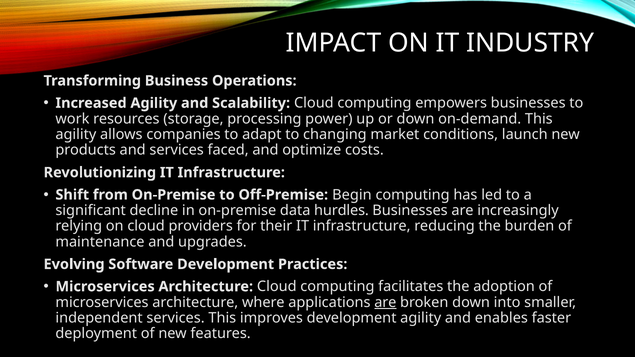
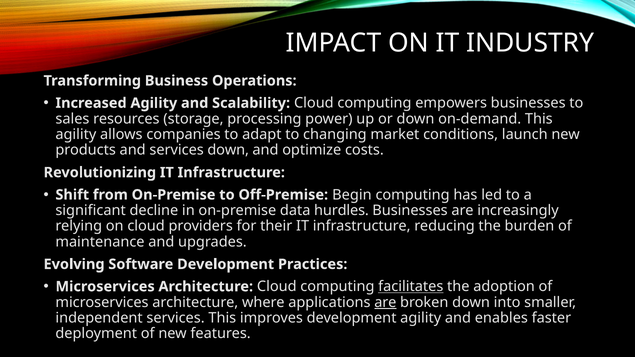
work: work -> sales (72, 119)
services faced: faced -> down (228, 150)
facilitates underline: none -> present (411, 287)
